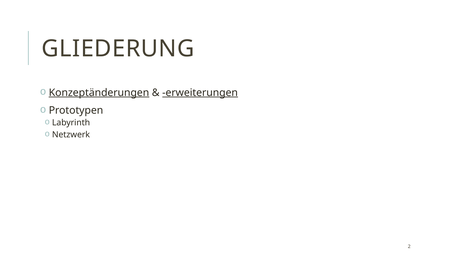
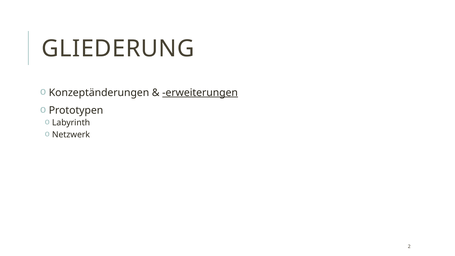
Konzeptänderungen underline: present -> none (99, 93)
